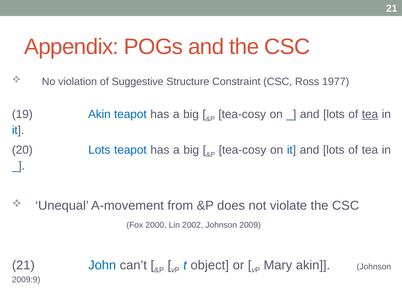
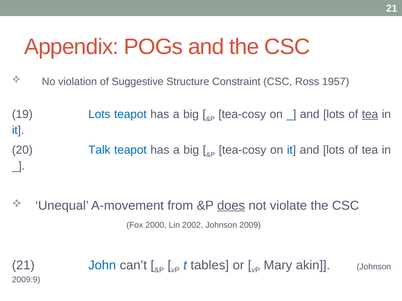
1977: 1977 -> 1957 (336, 82)
19 Akin: Akin -> Lots (99, 115)
20 Lots: Lots -> Talk (99, 150)
does underline: none -> present (231, 206)
object: object -> tables (210, 266)
